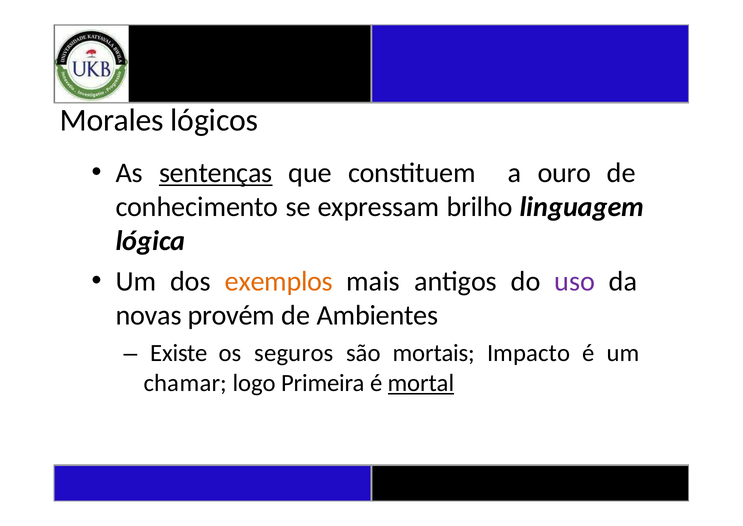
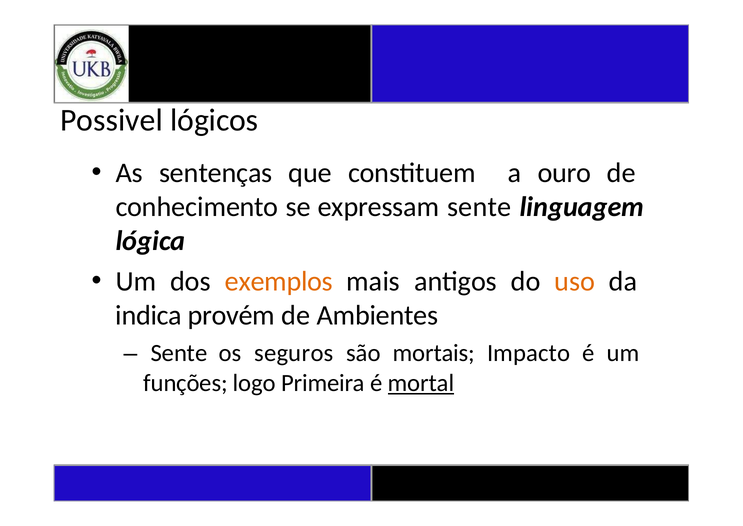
Morales: Morales -> Possivel (111, 120)
sentenças underline: present -> none (216, 173)
expressam brilho: brilho -> sente (479, 207)
uso colour: purple -> orange (575, 281)
novas: novas -> indica (149, 315)
Existe: Existe -> Sente (179, 353)
chamar: chamar -> funções (186, 383)
